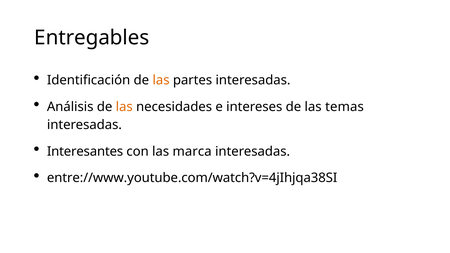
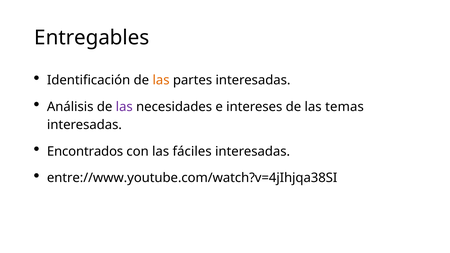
las colour: orange -> purple (124, 107)
Interesantes: Interesantes -> Encontrados (85, 151)
marca: marca -> fáciles (192, 151)
